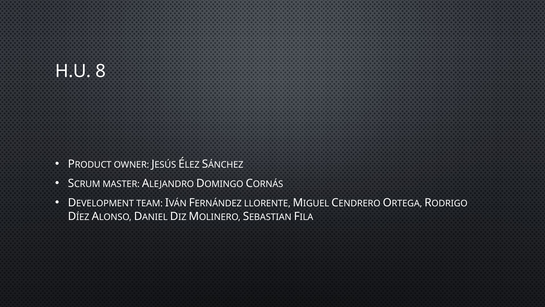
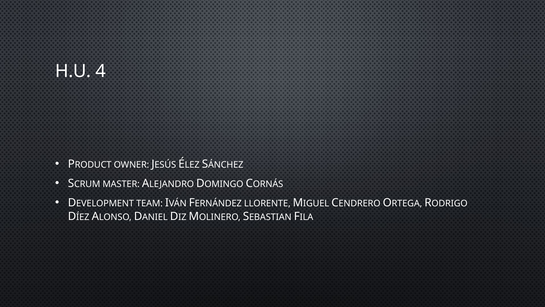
8: 8 -> 4 (101, 71)
